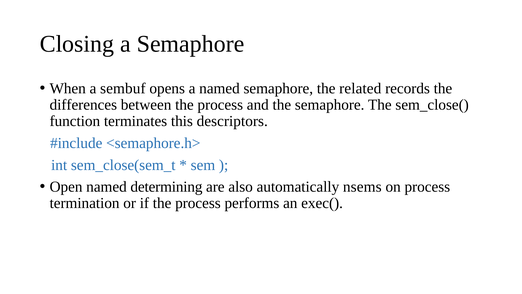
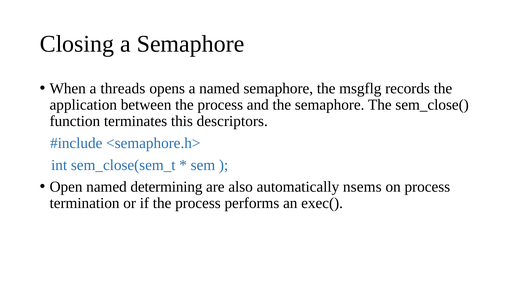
sembuf: sembuf -> threads (123, 88)
related: related -> msgflg (360, 88)
differences: differences -> application (83, 105)
